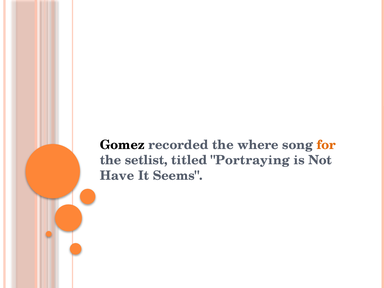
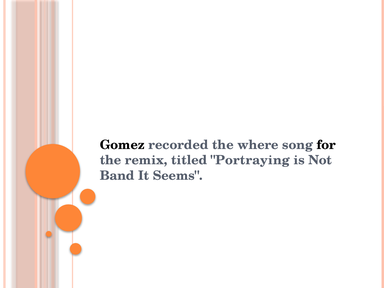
for colour: orange -> black (326, 145)
setlist: setlist -> remix (146, 160)
Have: Have -> Band (117, 176)
